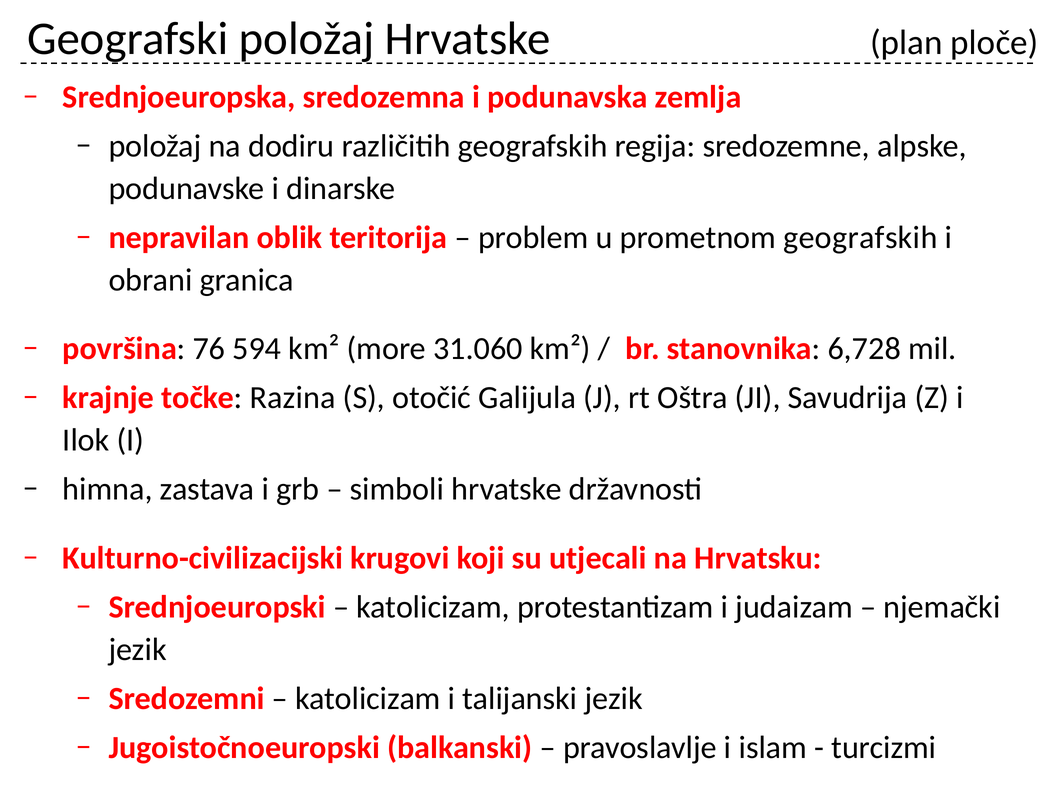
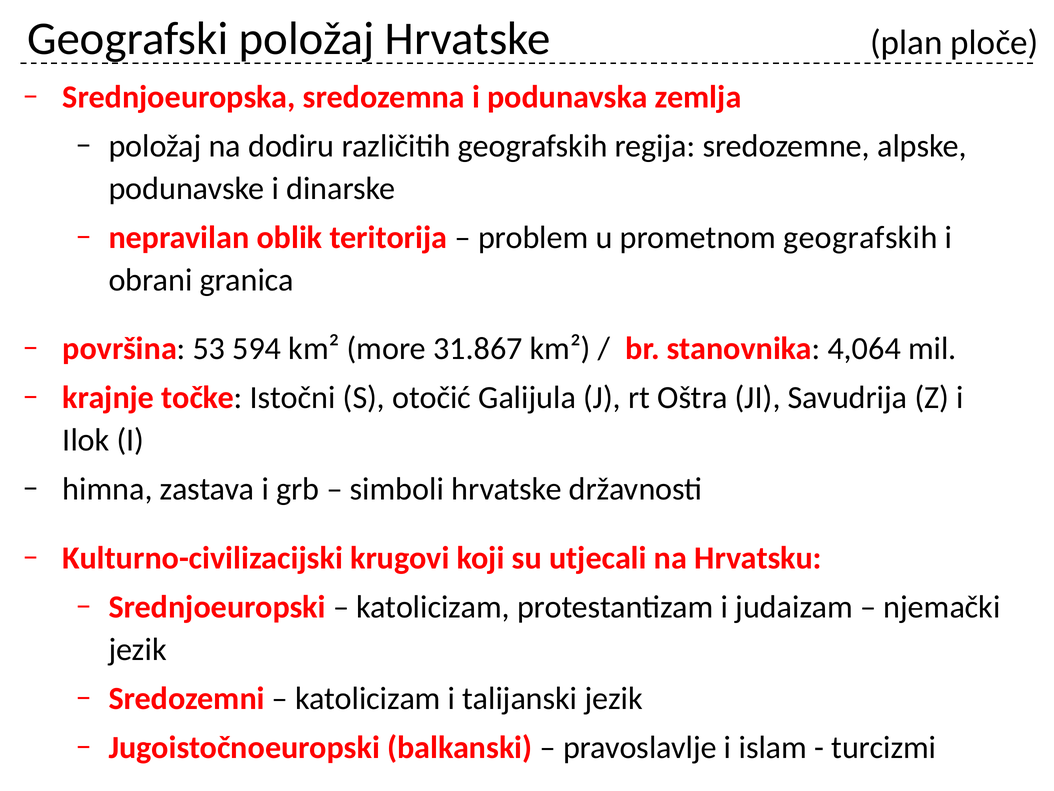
76: 76 -> 53 (209, 349)
31.060: 31.060 -> 31.867 (478, 349)
6,728: 6,728 -> 4,064 (864, 349)
Razina: Razina -> Istočni (293, 397)
